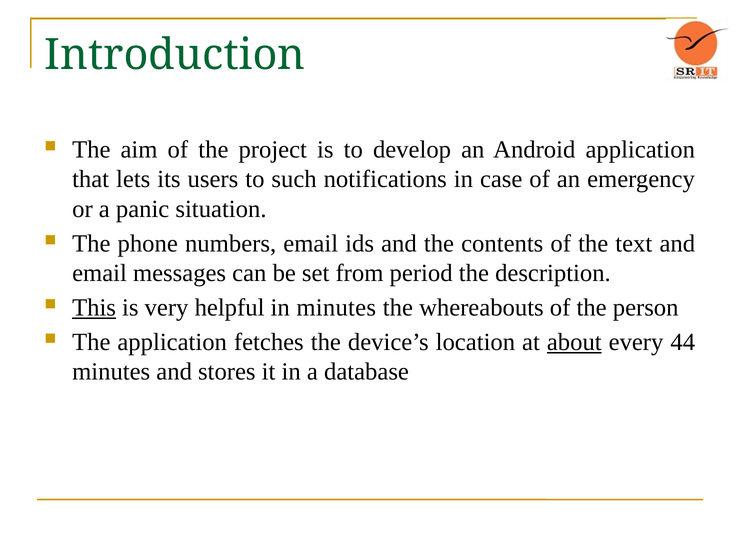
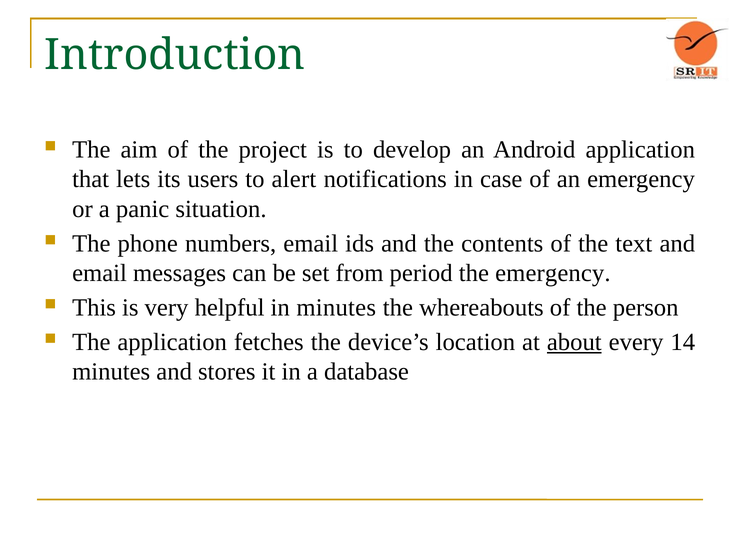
such: such -> alert (294, 179)
the description: description -> emergency (553, 273)
This underline: present -> none (94, 308)
44: 44 -> 14 (683, 342)
